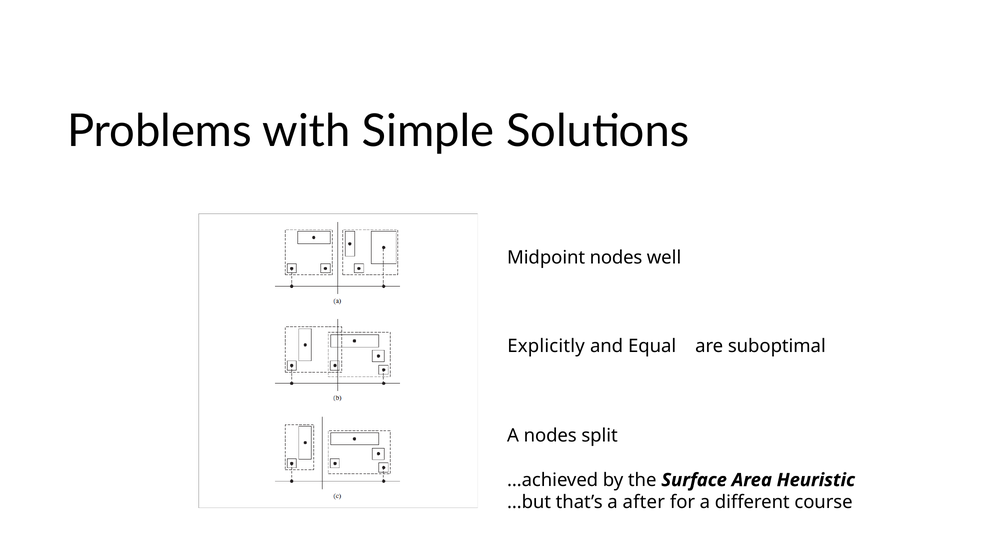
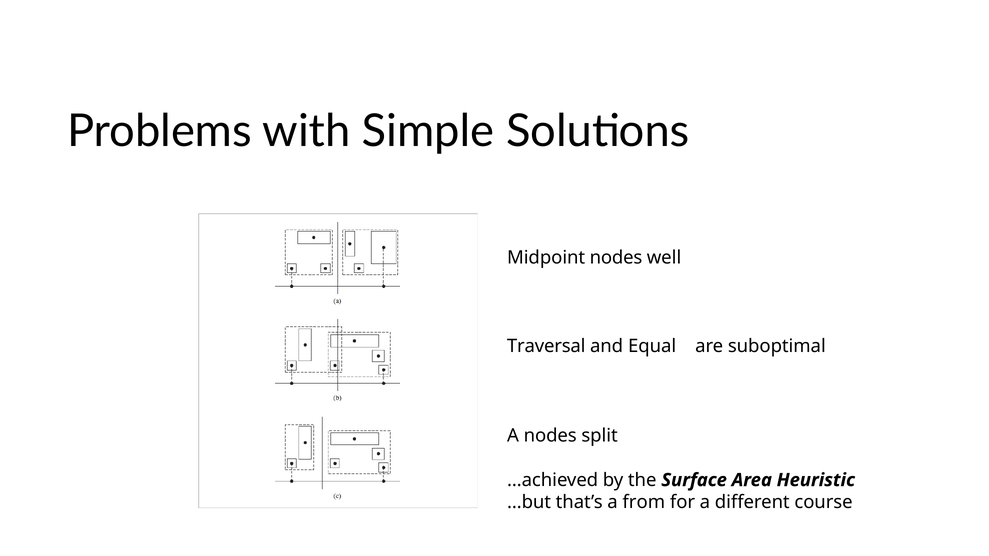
Explicitly: Explicitly -> Traversal (546, 347)
after: after -> from (644, 503)
